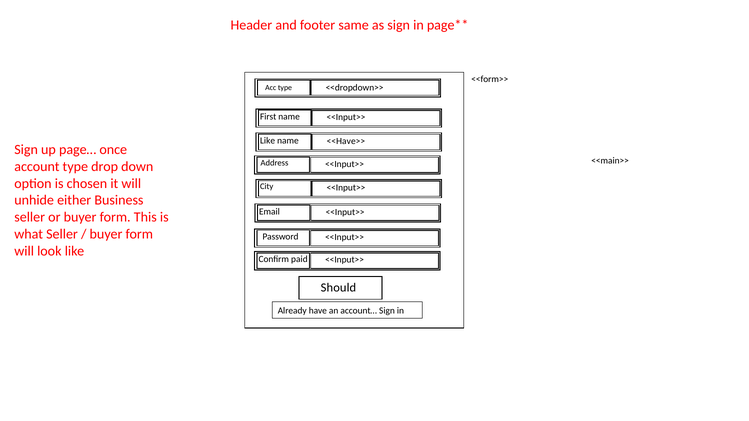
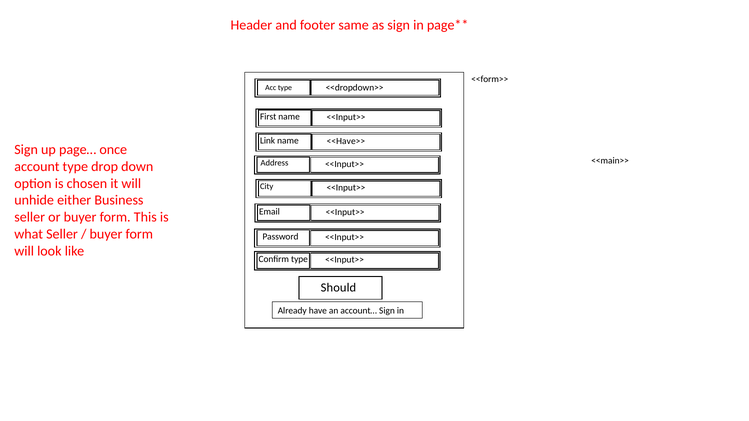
Like: Like -> Link (268, 141)
Confirm paid: paid -> type (299, 259)
